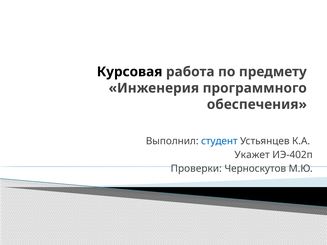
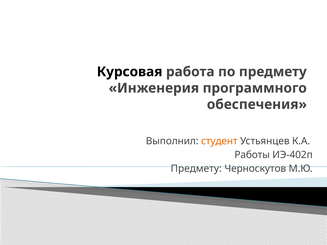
студент colour: blue -> orange (219, 141)
Укажет: Укажет -> Работы (252, 155)
Проверки: Проверки -> Предмету (196, 169)
